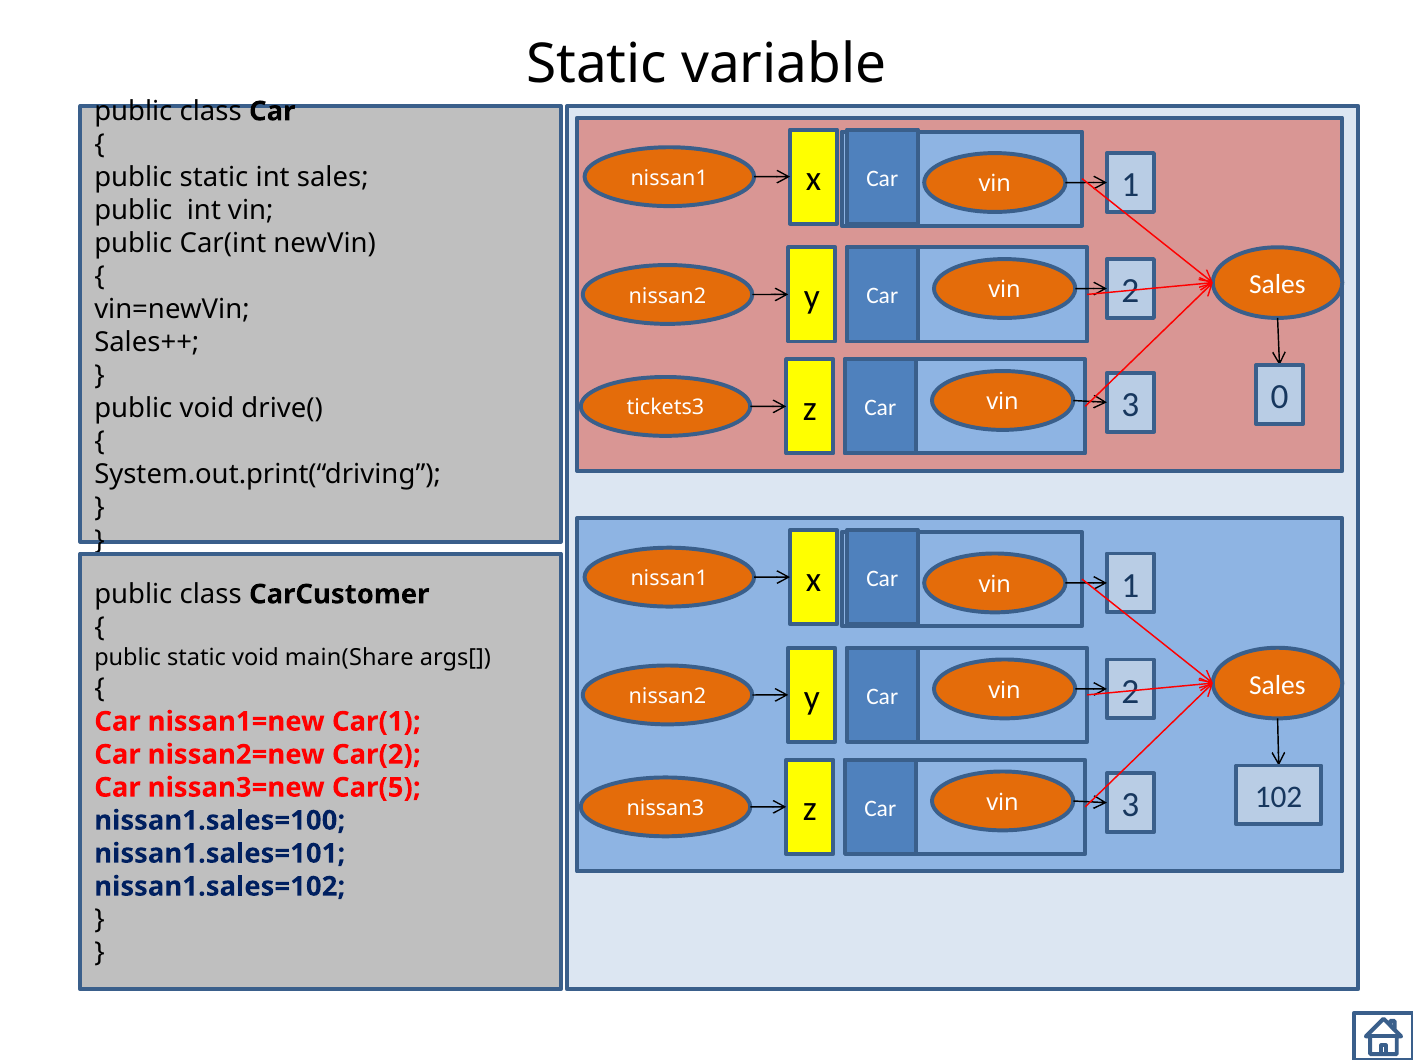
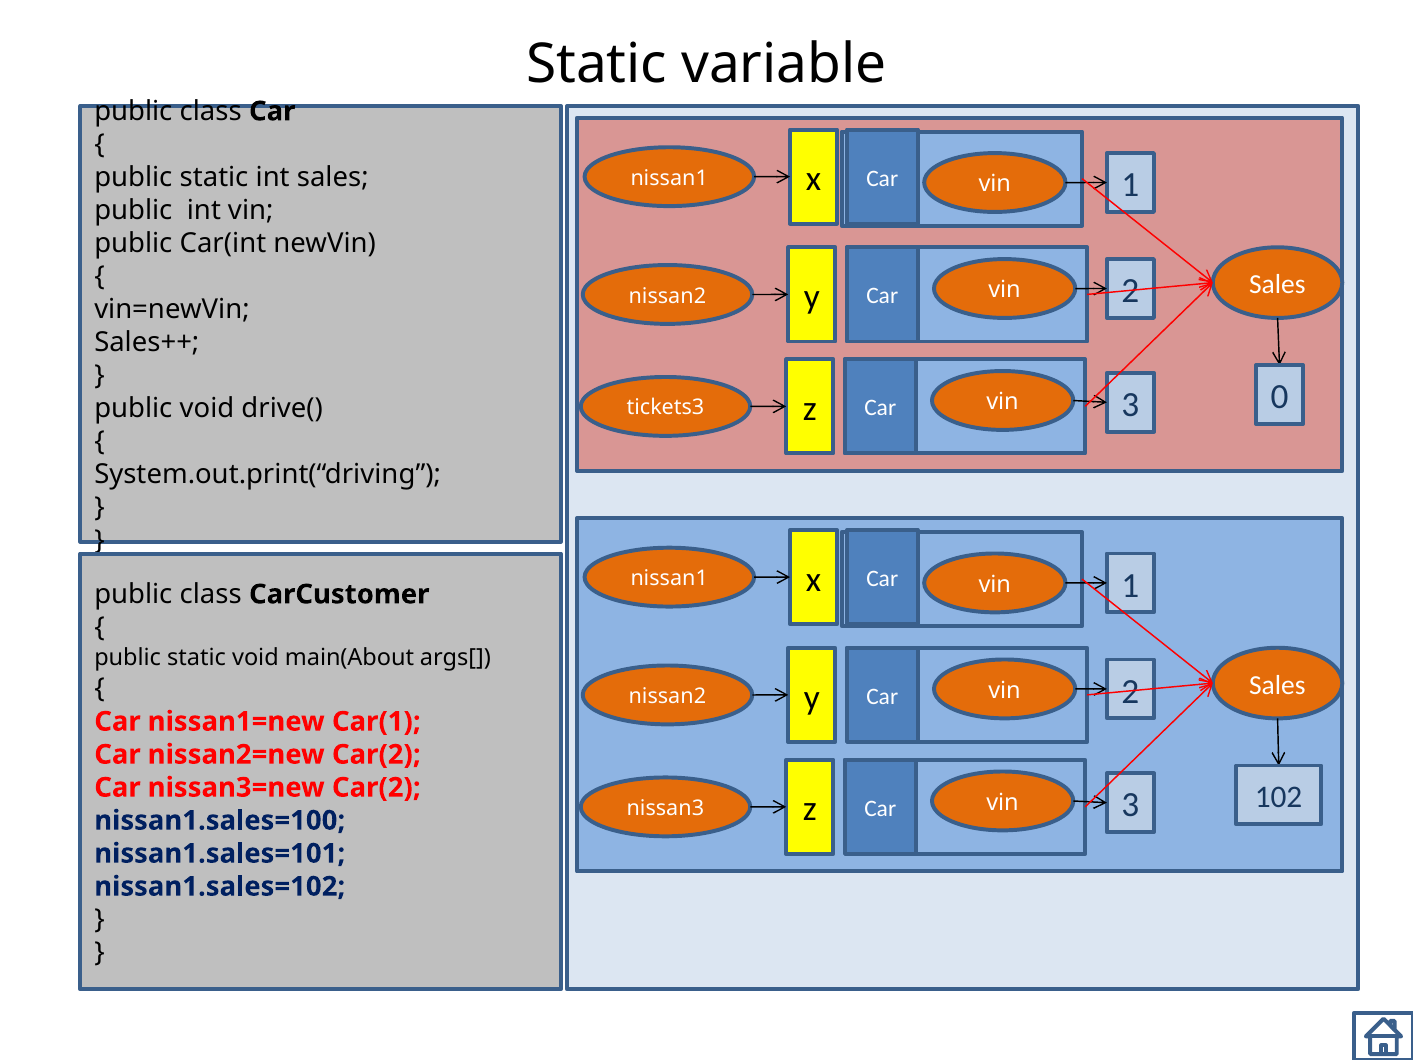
main(Share: main(Share -> main(About (349, 658)
nissan3=new Car(5: Car(5 -> Car(2 (376, 787)
